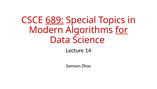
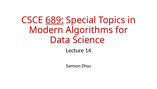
for underline: present -> none (122, 30)
